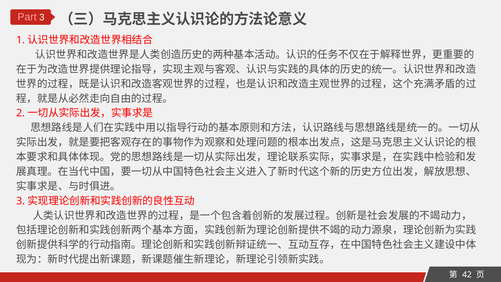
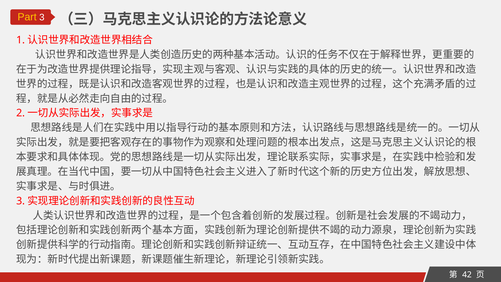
Part colour: pink -> yellow (27, 17)
